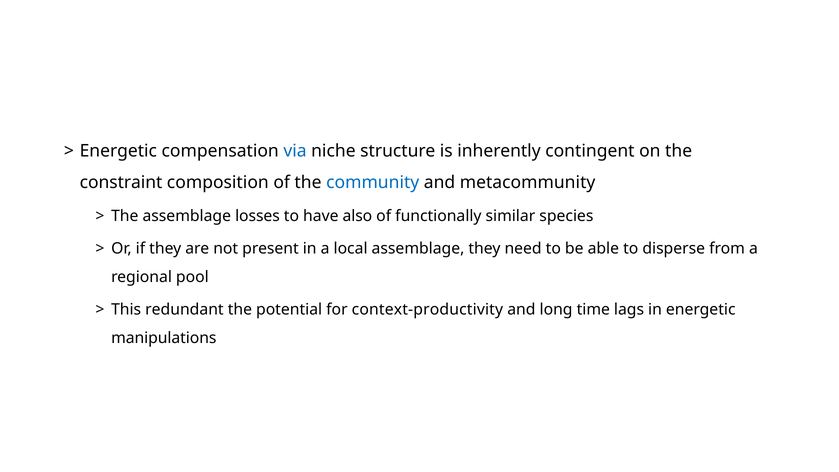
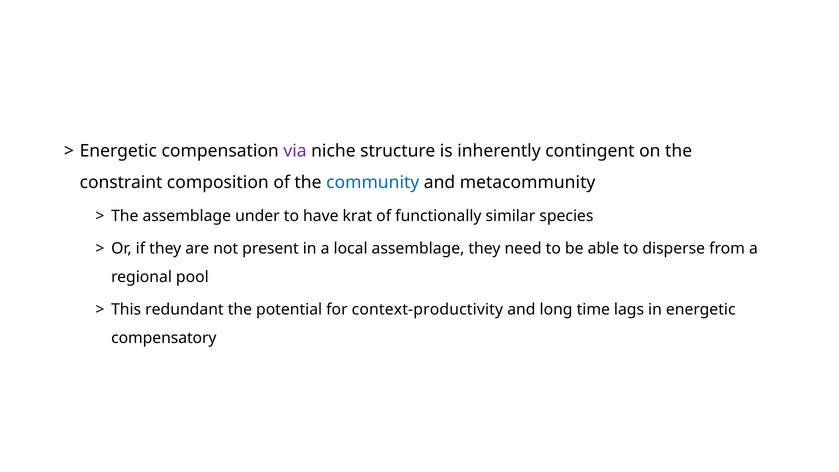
via colour: blue -> purple (295, 151)
losses: losses -> under (257, 216)
also: also -> krat (357, 216)
manipulations: manipulations -> compensatory (164, 338)
